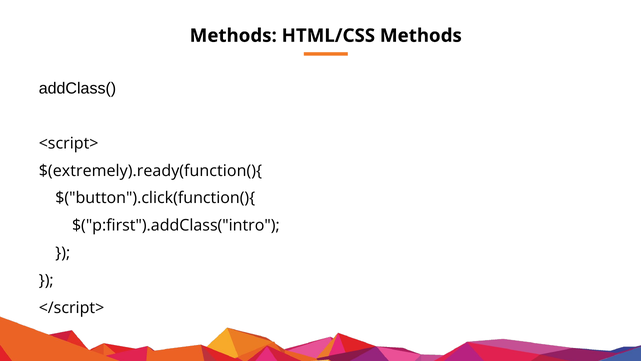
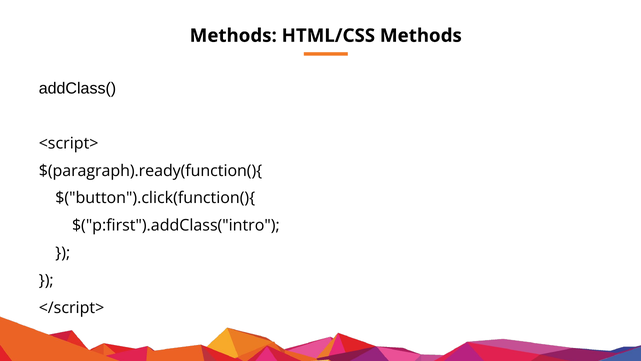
$(extremely).ready(function(){: $(extremely).ready(function(){ -> $(paragraph).ready(function(){ (150, 171)
